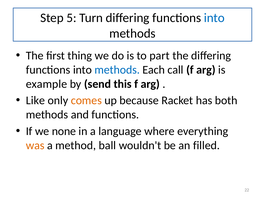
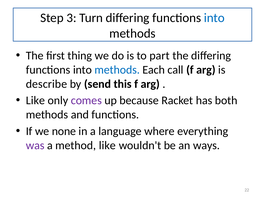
5: 5 -> 3 (71, 18)
example: example -> describe (46, 84)
comes colour: orange -> purple (86, 100)
was colour: orange -> purple (35, 145)
method ball: ball -> like (107, 145)
filled: filled -> ways (206, 145)
